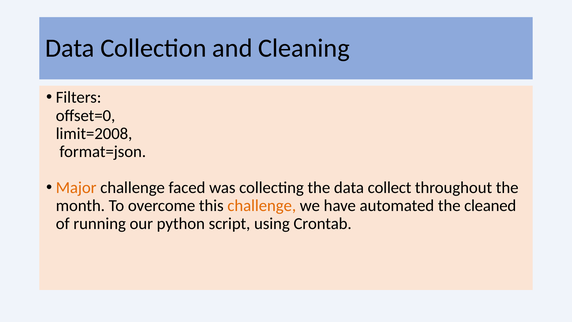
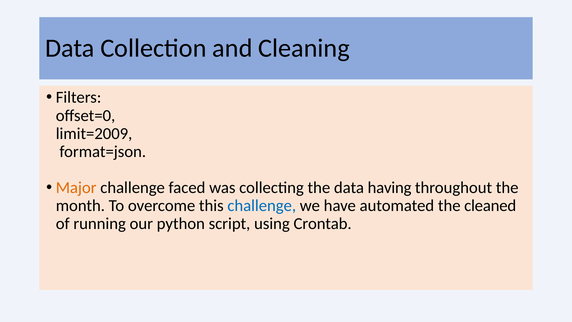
limit=2008: limit=2008 -> limit=2009 (94, 133)
collect: collect -> having (390, 187)
challenge colour: orange -> blue (262, 206)
